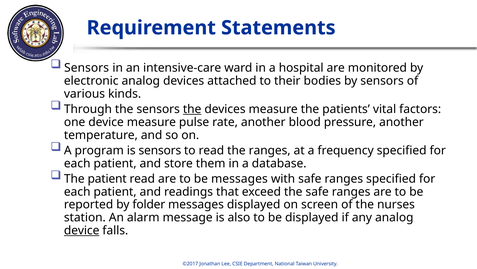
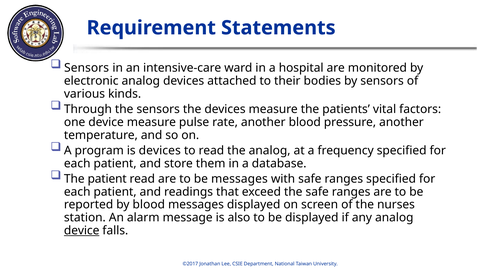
the underline: present -> none (192, 109)
is sensors: sensors -> devices (160, 150)
the ranges: ranges -> analog (270, 150)
by folder: folder -> blood (149, 204)
